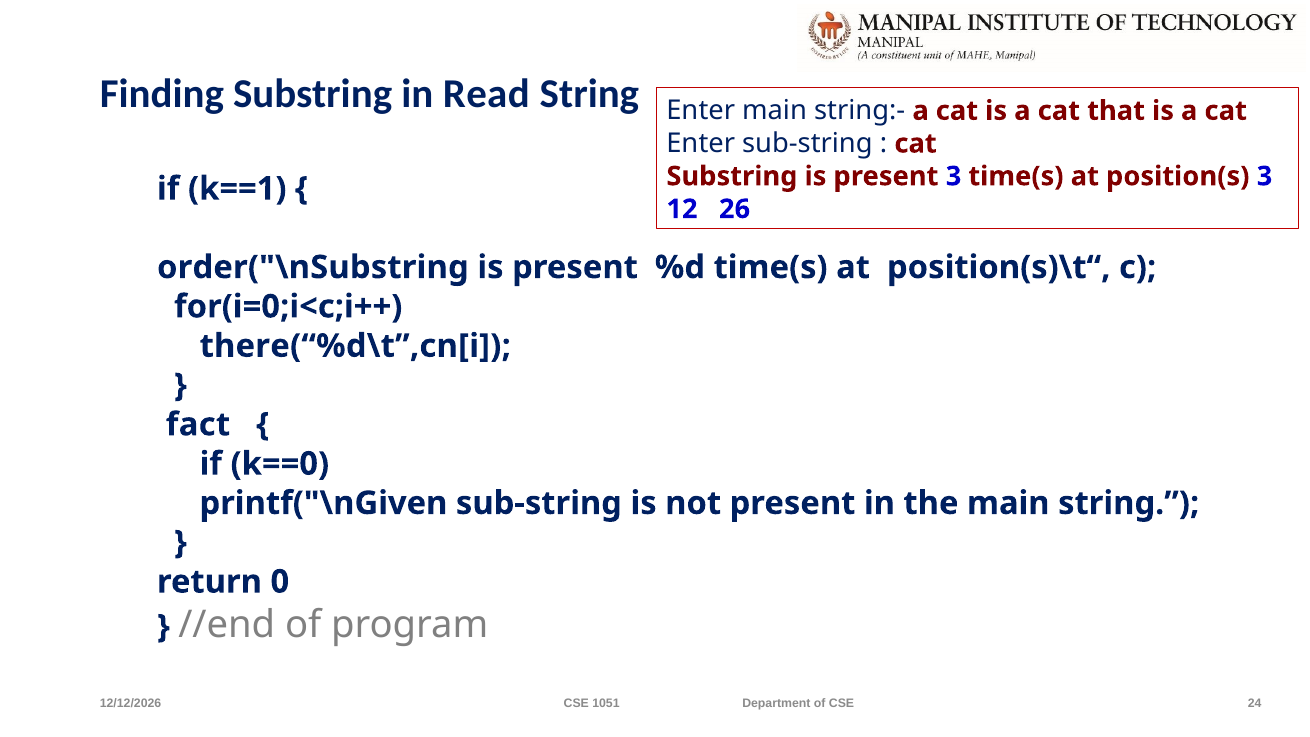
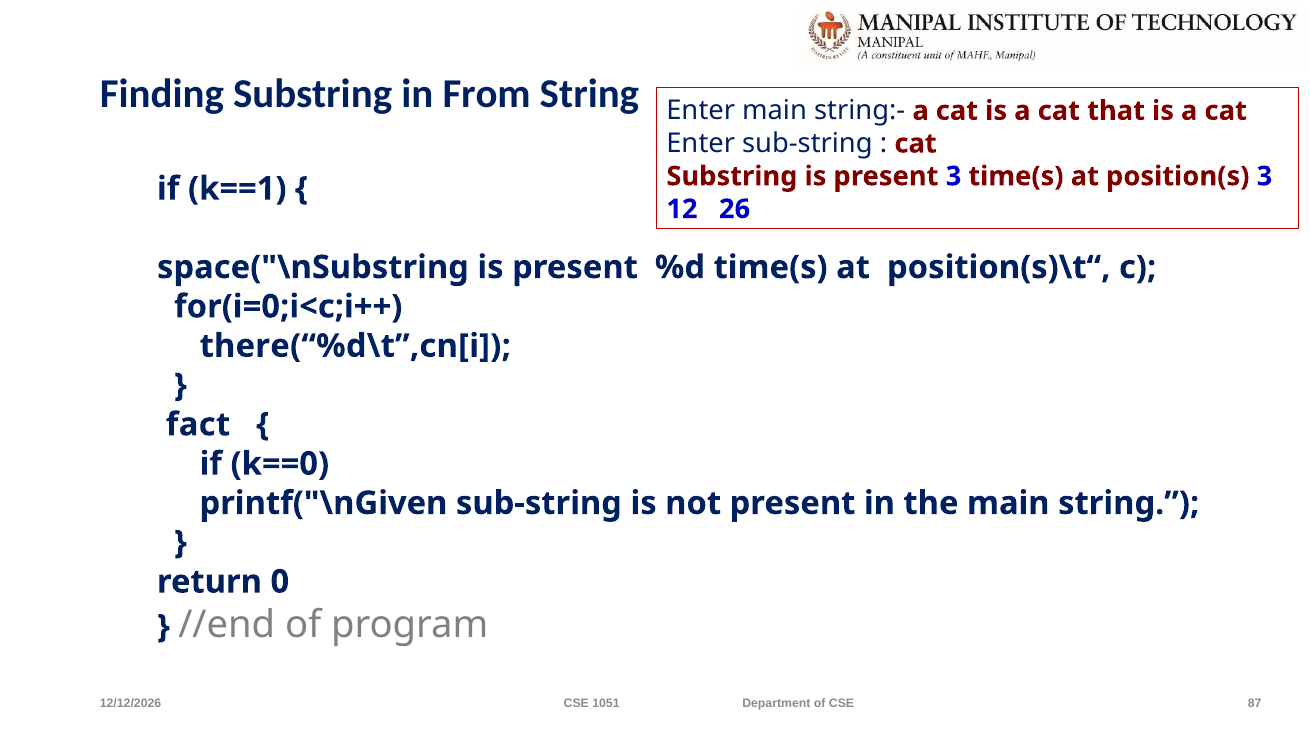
Read: Read -> From (487, 94)
order("\nSubstring: order("\nSubstring -> space("\nSubstring (313, 267)
24: 24 -> 87 (1255, 703)
